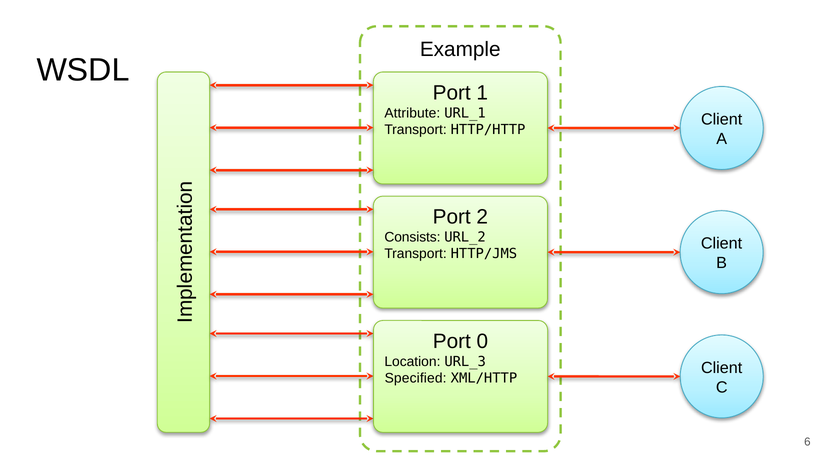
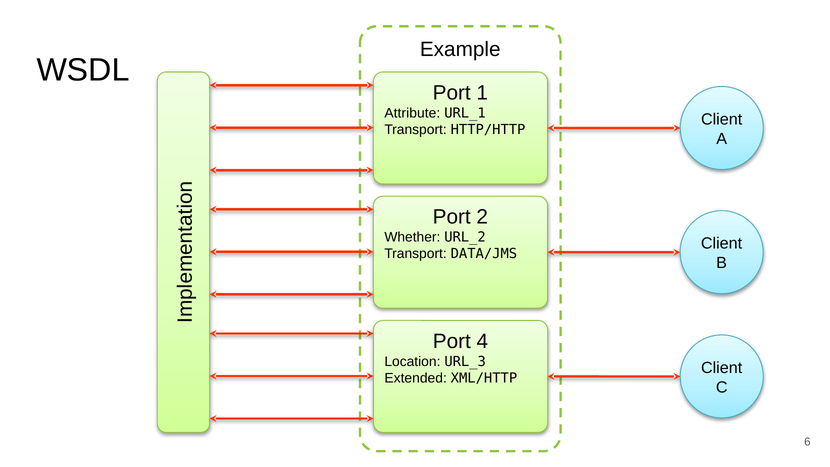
Consists: Consists -> Whether (412, 237)
HTTP/JMS: HTTP/JMS -> DATA/JMS (484, 254)
0: 0 -> 4 (482, 341)
Specified: Specified -> Extended (416, 378)
